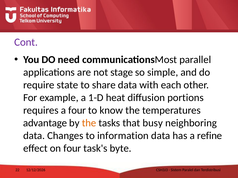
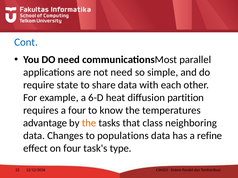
Cont colour: purple -> blue (26, 42)
not stage: stage -> need (122, 73)
1-D: 1-D -> 6-D (96, 98)
portions: portions -> partition (186, 98)
busy: busy -> class (153, 123)
information: information -> populations (123, 136)
byte: byte -> type (121, 149)
